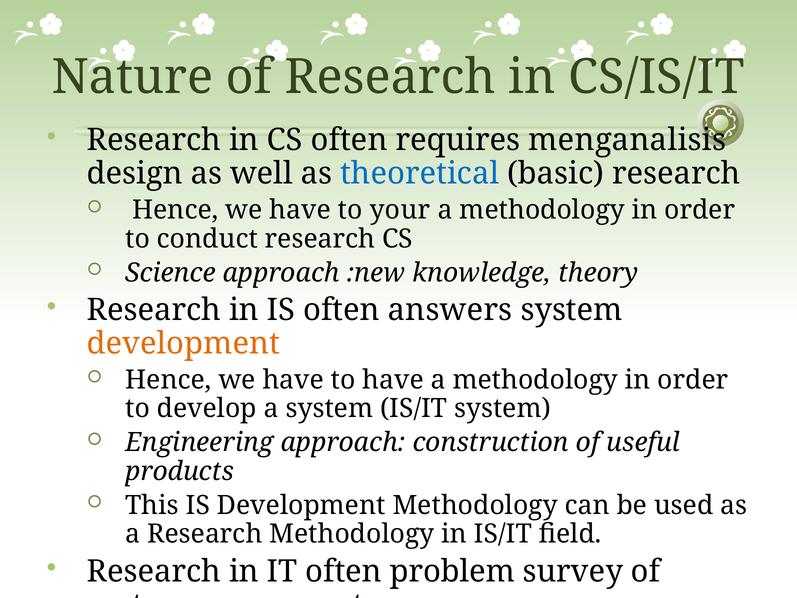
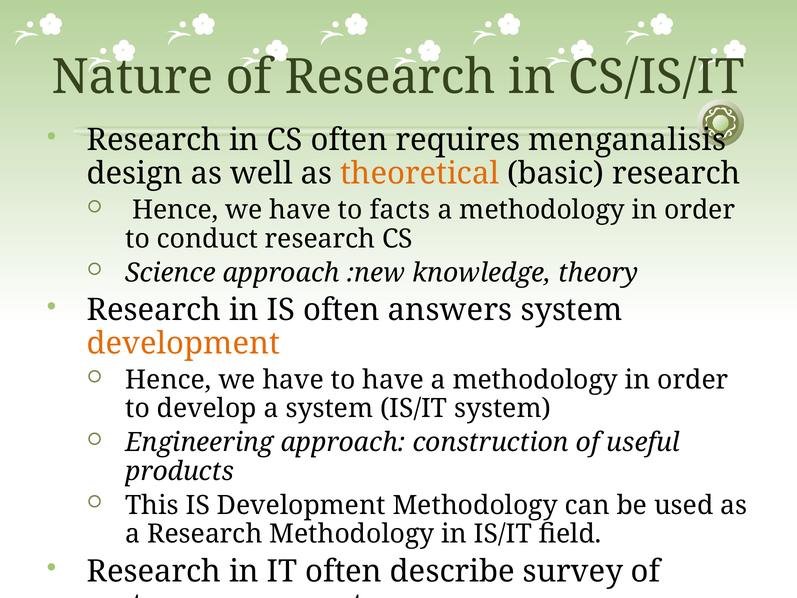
theoretical colour: blue -> orange (420, 174)
your: your -> facts (400, 210)
problem: problem -> describe (452, 571)
